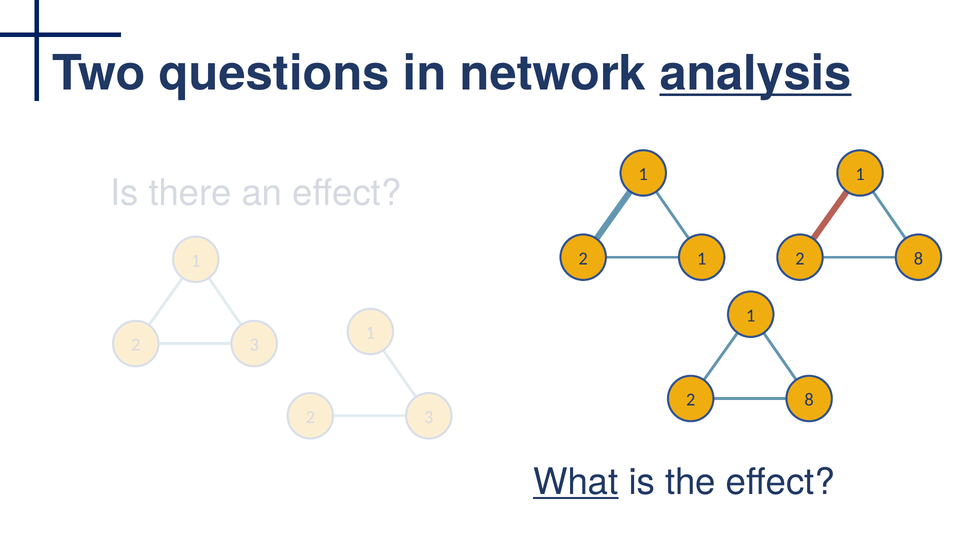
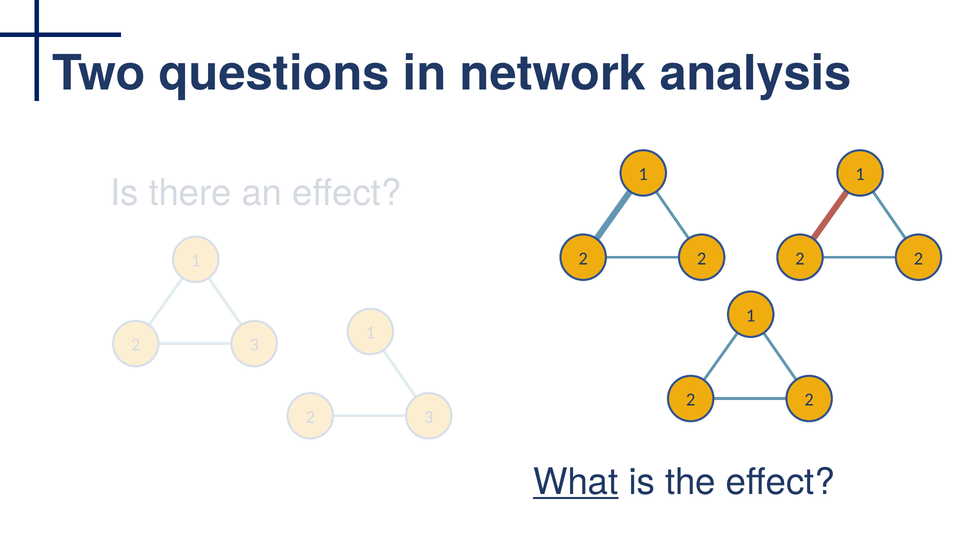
analysis underline: present -> none (756, 74)
1: 1 -> 2 (702, 258)
8: 8 -> 2 (918, 258)
8: 8 -> 2 (809, 400)
